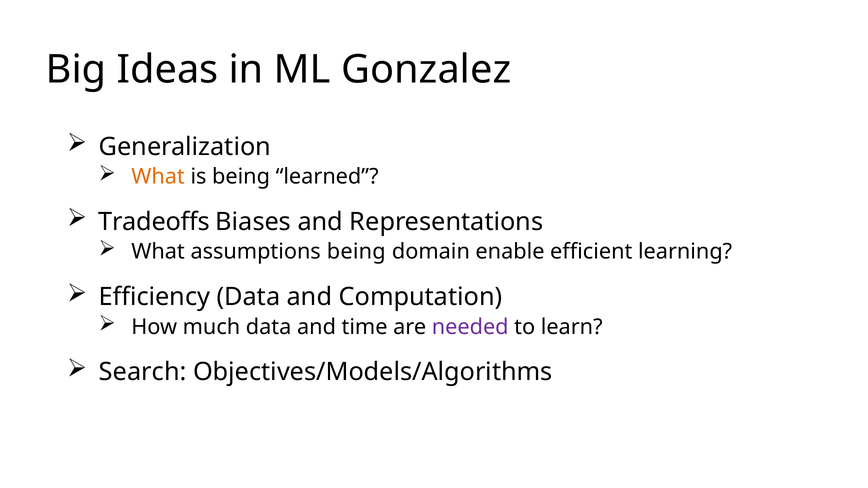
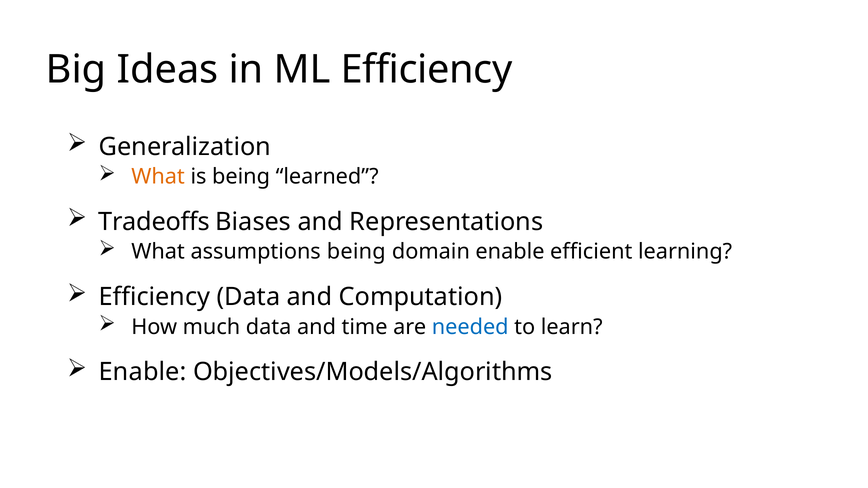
ML Gonzalez: Gonzalez -> Efficiency (427, 70)
needed colour: purple -> blue (470, 327)
Search: Search -> Enable (143, 372)
